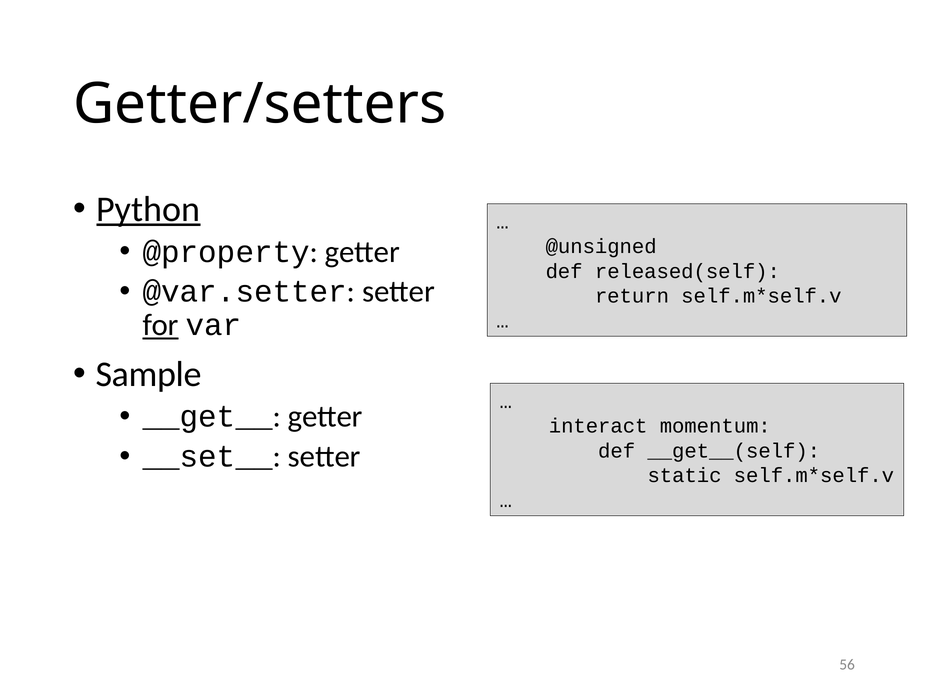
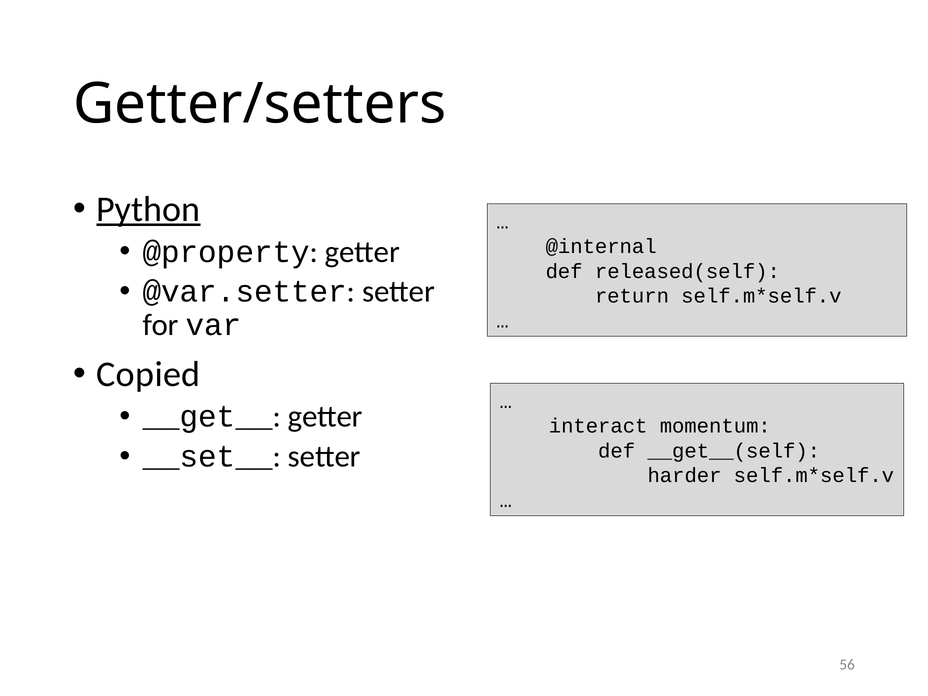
@unsigned: @unsigned -> @internal (601, 247)
for underline: present -> none (161, 325)
Sample: Sample -> Copied (148, 374)
static: static -> harder (685, 476)
